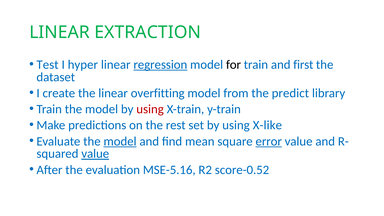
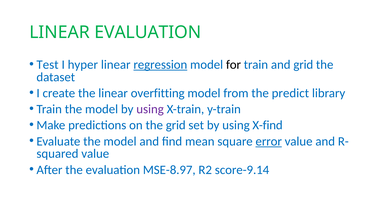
LINEAR EXTRACTION: EXTRACTION -> EVALUATION (148, 32)
and first: first -> grid (303, 65)
using colour: red -> purple (150, 109)
the rest: rest -> grid (176, 125)
X-like: X-like -> X-find (268, 125)
model underline: present -> none (120, 141)
value underline: present -> none (95, 154)
MSE-5.16: MSE-5.16 -> MSE-8.97 (169, 170)
score-0.52: score-0.52 -> score-9.14 (242, 170)
